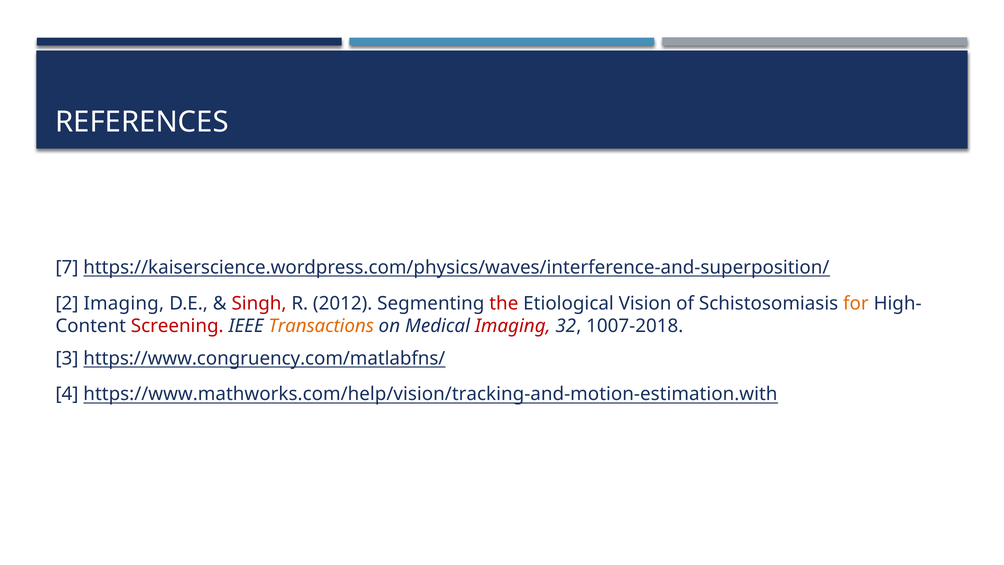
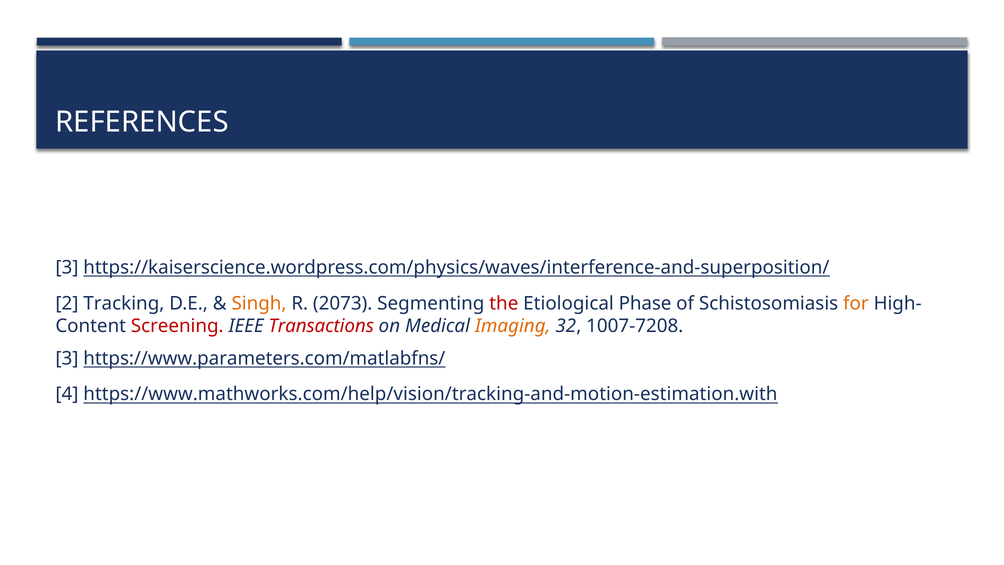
7: 7 -> 3 (67, 268)
2 Imaging: Imaging -> Tracking (124, 303)
Singh colour: red -> orange (259, 303)
2012: 2012 -> 2073 (343, 303)
Vision: Vision -> Phase (645, 303)
Transactions colour: orange -> red (321, 326)
Imaging colour: red -> orange (513, 326)
1007-2018: 1007-2018 -> 1007-7208 (635, 326)
https://www.congruency.com/matlabfns/: https://www.congruency.com/matlabfns/ -> https://www.parameters.com/matlabfns/ (264, 358)
